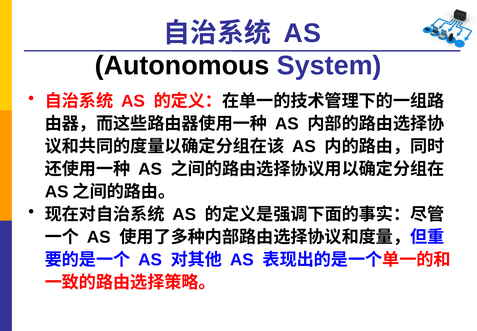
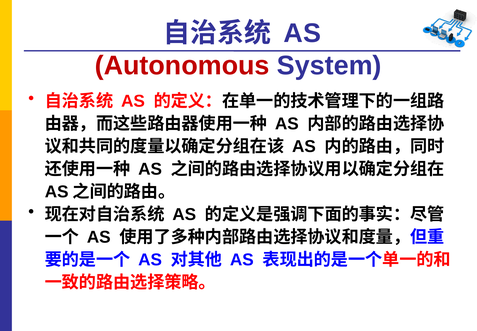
Autonomous colour: black -> red (182, 65)
